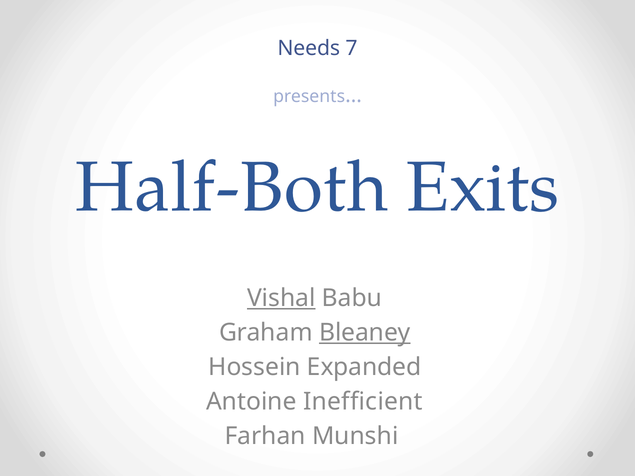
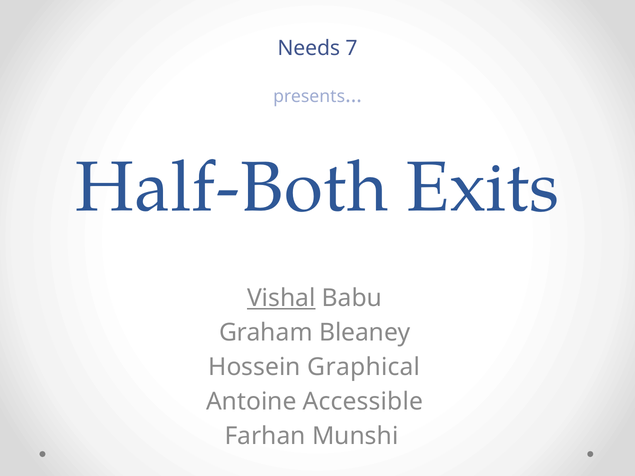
Bleaney underline: present -> none (365, 333)
Expanded: Expanded -> Graphical (364, 367)
Inefficient: Inefficient -> Accessible (363, 402)
